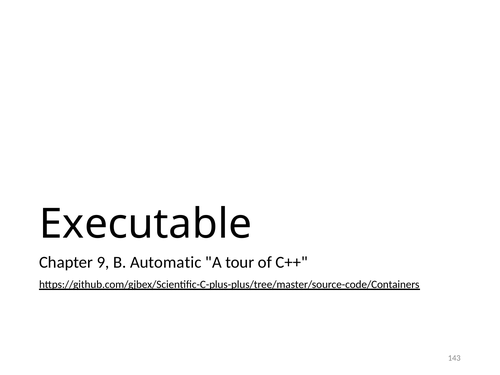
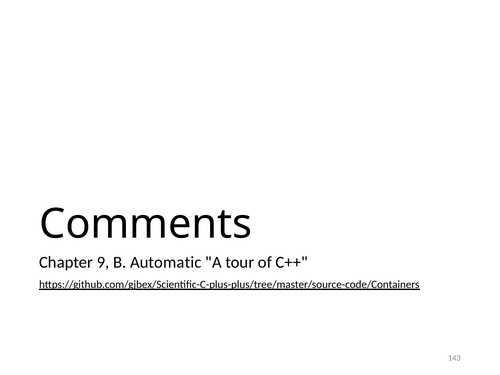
Executable: Executable -> Comments (146, 224)
